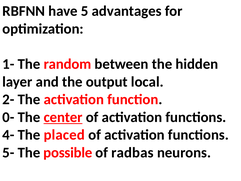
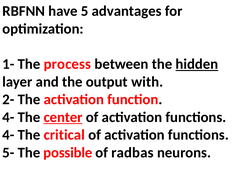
random: random -> process (67, 64)
hidden underline: none -> present (197, 64)
local: local -> with (147, 82)
0-: 0- -> 4- (8, 117)
placed: placed -> critical (64, 135)
